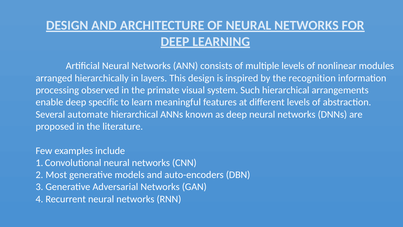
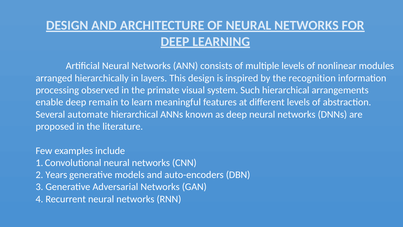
specific: specific -> remain (103, 102)
Most: Most -> Years (56, 175)
